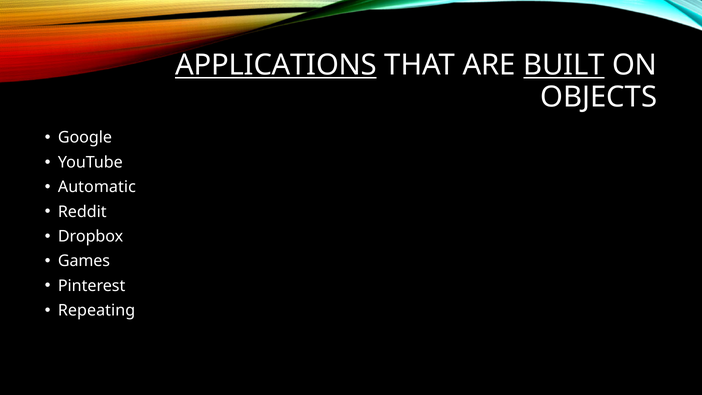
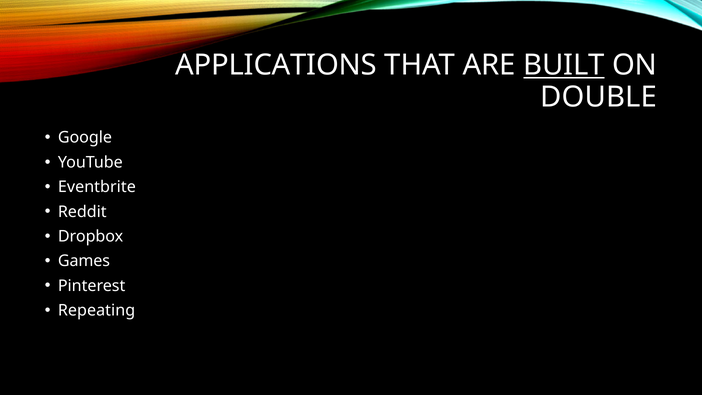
APPLICATIONS underline: present -> none (276, 65)
OBJECTS: OBJECTS -> DOUBLE (599, 97)
Automatic: Automatic -> Eventbrite (97, 187)
